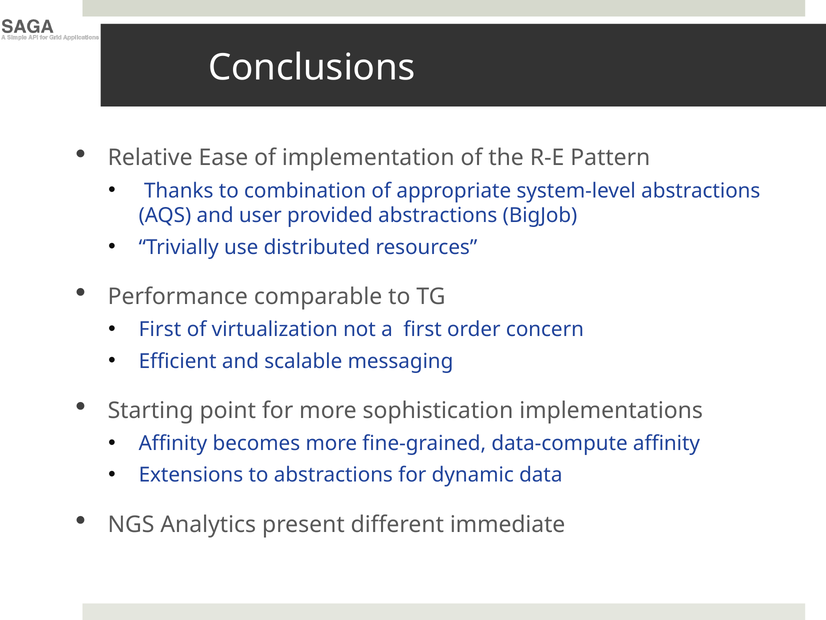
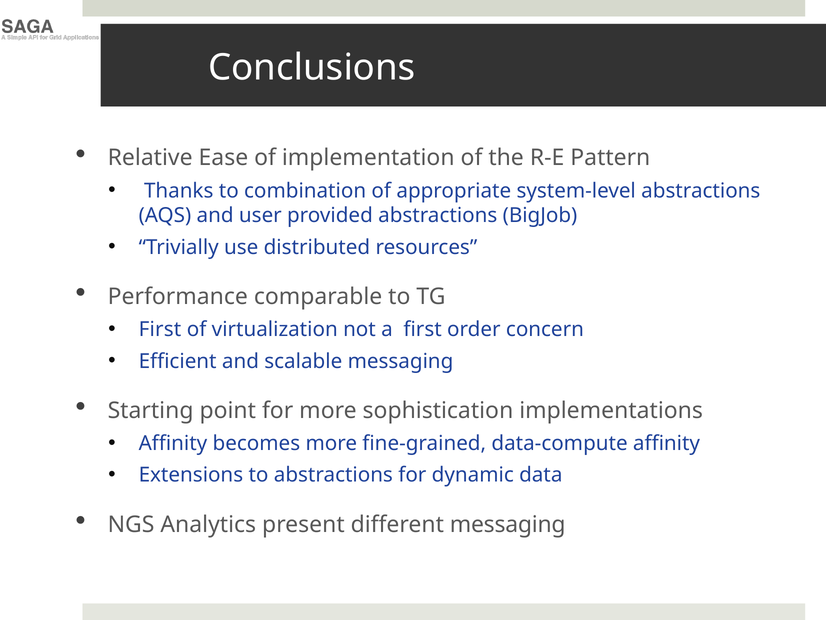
different immediate: immediate -> messaging (508, 524)
